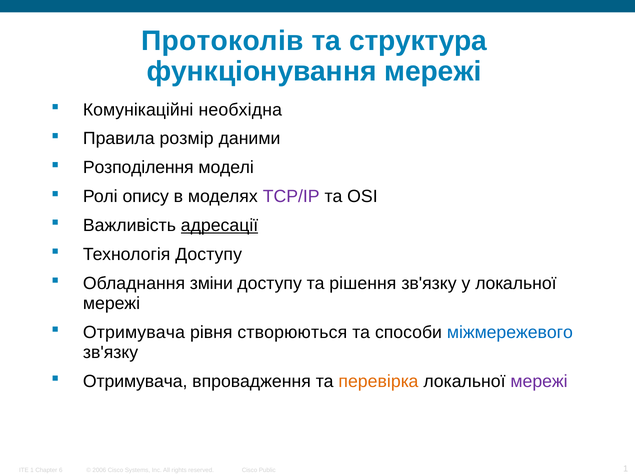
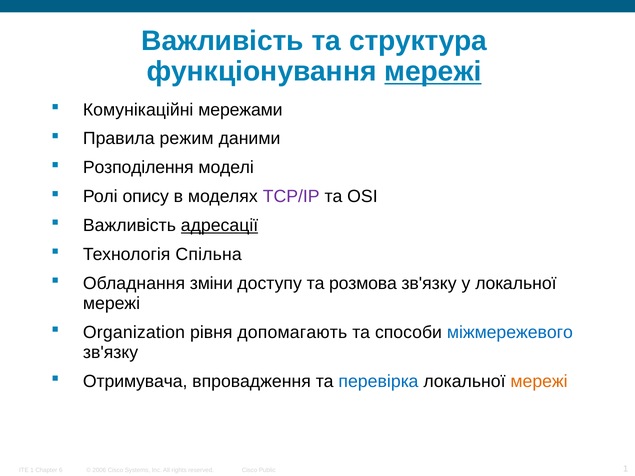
Протоколів: Протоколів -> Важливість (223, 41)
мережі underline: none -> present (433, 72)
необхідна: необхідна -> мережами (240, 110)
розмір: розмір -> режим (187, 139)
Технологія Доступу: Доступу -> Спільна (209, 255)
рішення: рішення -> розмова (363, 284)
Отримувача: Отримувача -> Organization (134, 333)
створюються: створюються -> допомагають (292, 333)
перевірка colour: orange -> blue (378, 382)
мережі colour: purple -> orange (539, 382)
